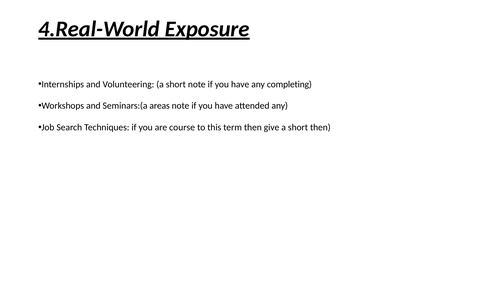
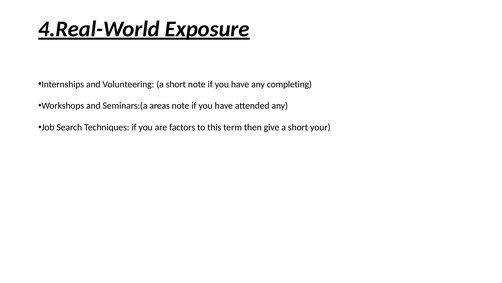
course: course -> factors (182, 127)
short then: then -> your (320, 127)
